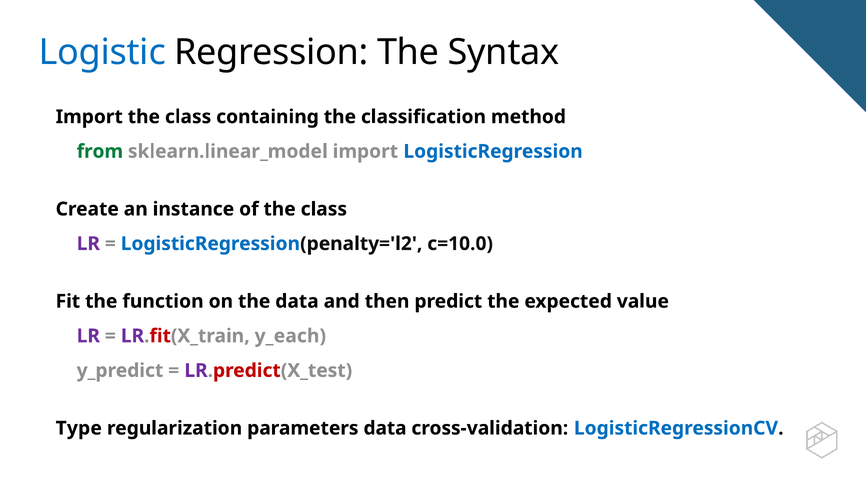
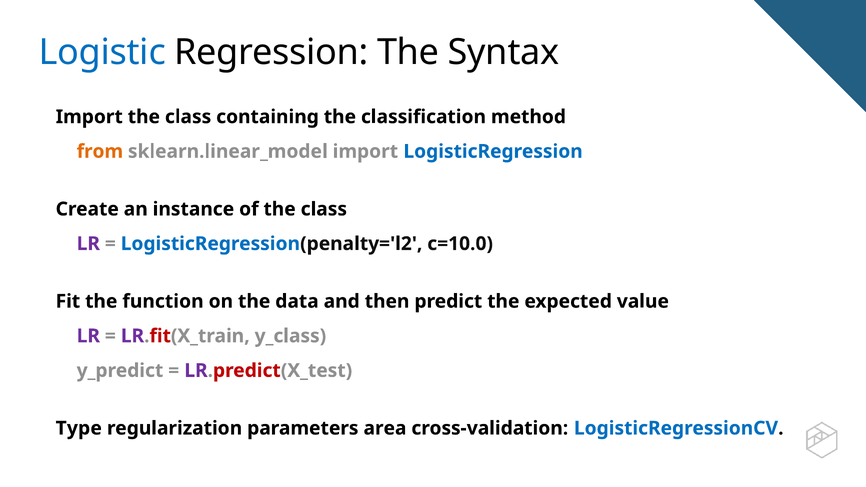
from colour: green -> orange (100, 151)
y_each: y_each -> y_class (290, 336)
parameters data: data -> area (385, 428)
